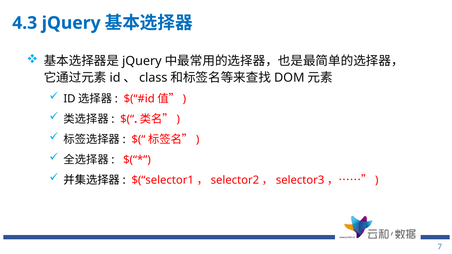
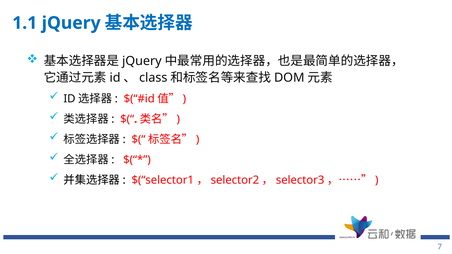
4.3: 4.3 -> 1.1 (25, 23)
